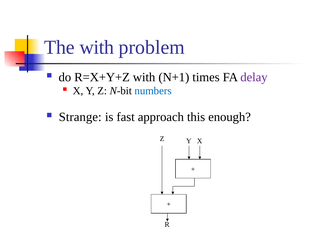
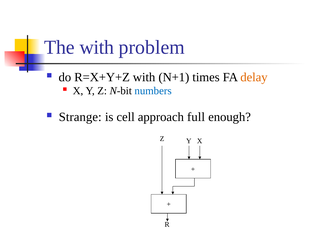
delay colour: purple -> orange (254, 77)
fast: fast -> cell (126, 117)
this: this -> full (196, 117)
